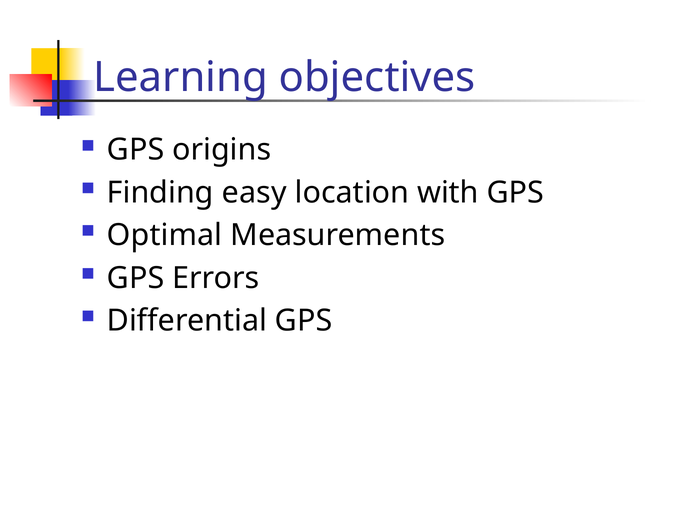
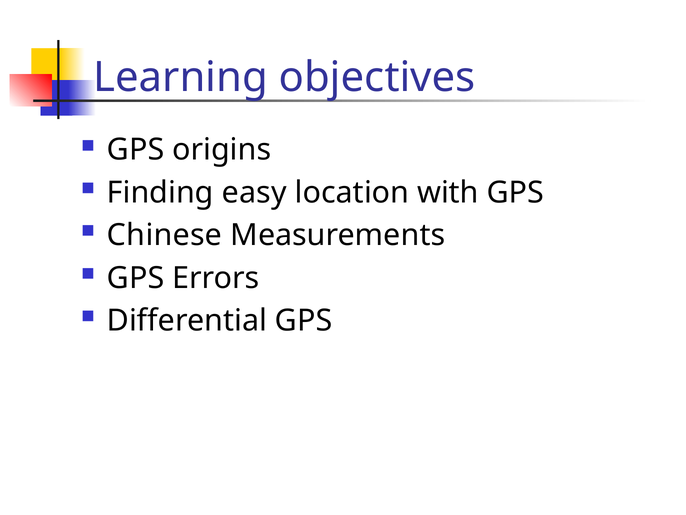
Optimal: Optimal -> Chinese (165, 235)
